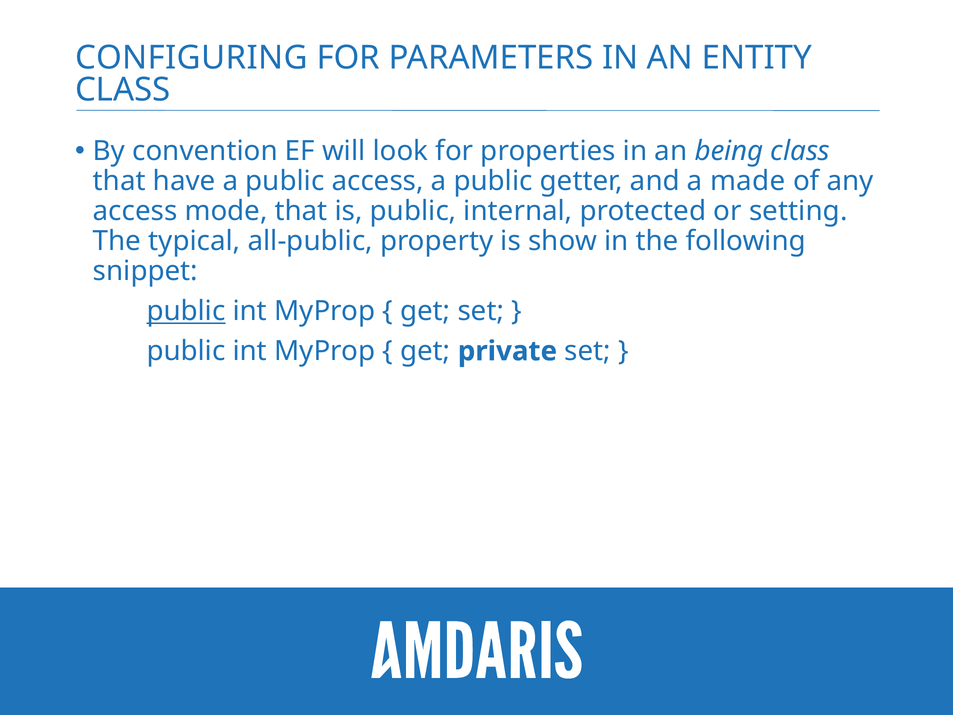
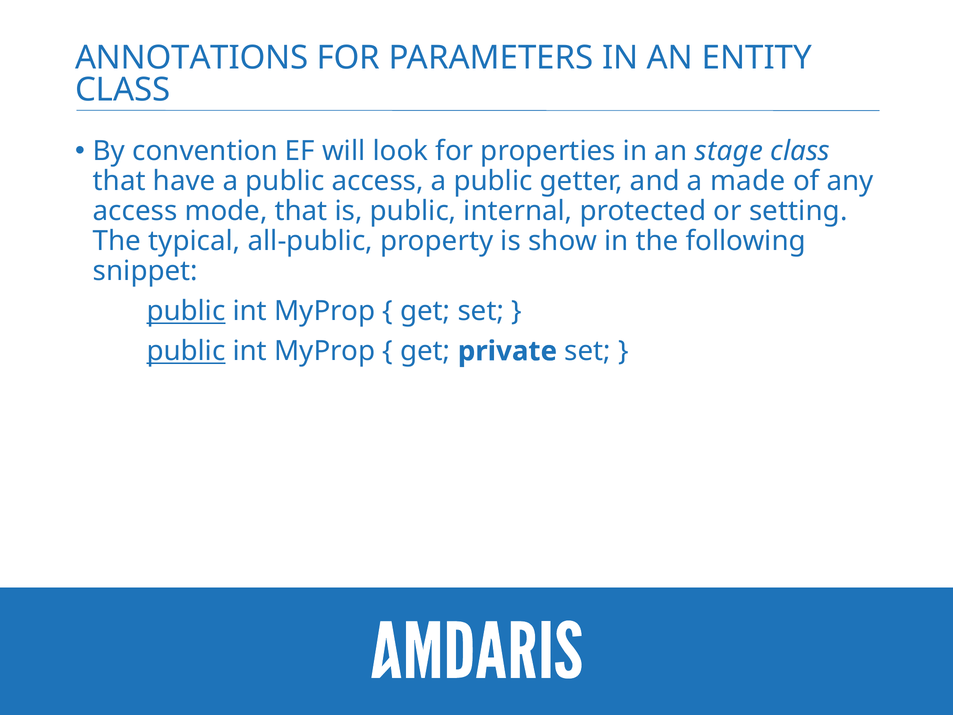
CONFIGURING: CONFIGURING -> ANNOTATIONS (192, 58)
being: being -> stage (729, 151)
public underline: none -> present (186, 351)
